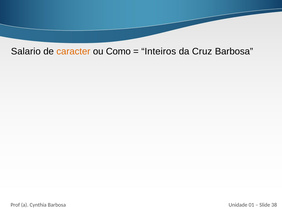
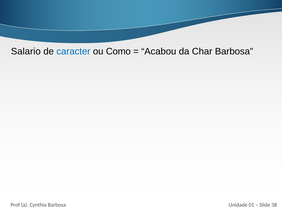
caracter colour: orange -> blue (73, 51)
Inteiros: Inteiros -> Acabou (159, 51)
Cruz: Cruz -> Char (202, 51)
